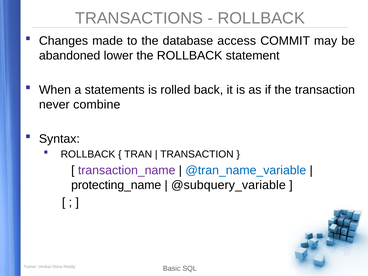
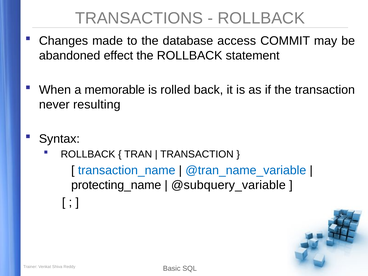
lower: lower -> effect (118, 55)
statements: statements -> memorable (115, 90)
combine: combine -> resulting (97, 105)
transaction_name colour: purple -> blue (127, 170)
